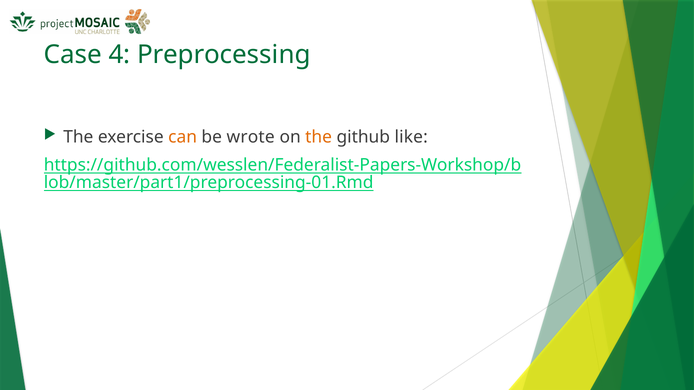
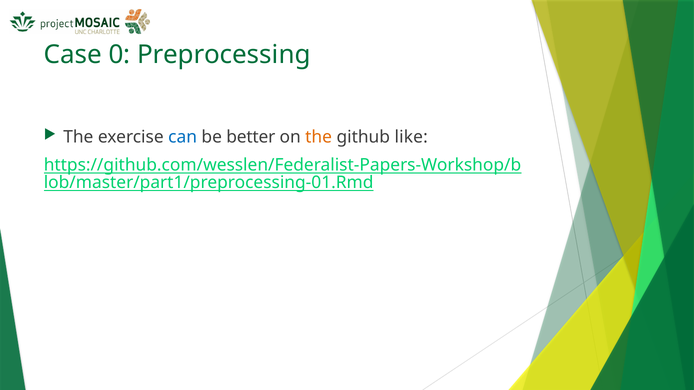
4: 4 -> 0 (120, 55)
can colour: orange -> blue (183, 137)
wrote: wrote -> better (251, 137)
